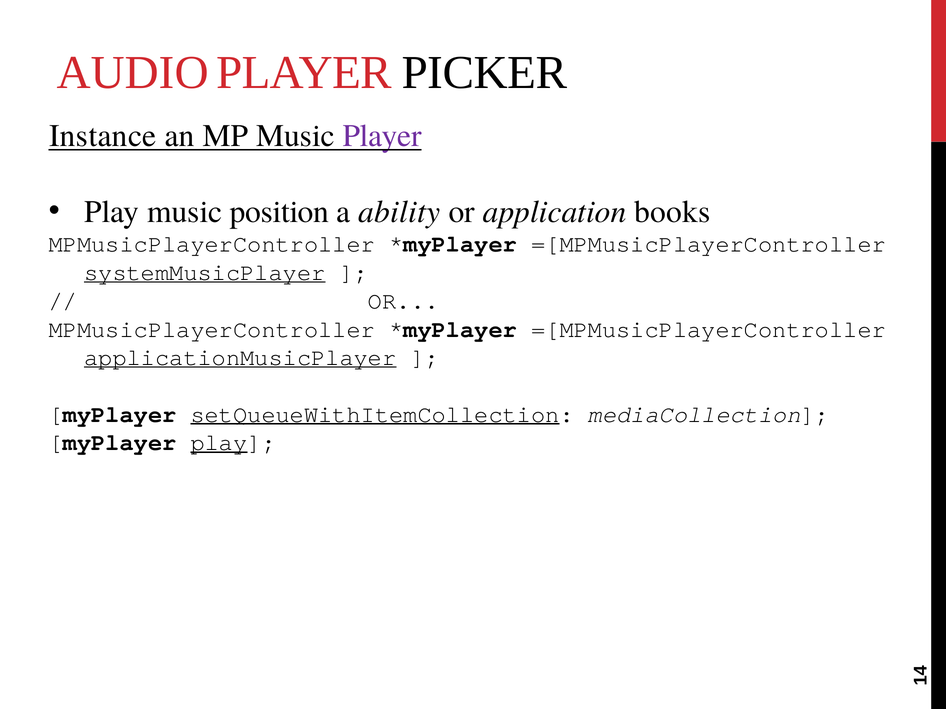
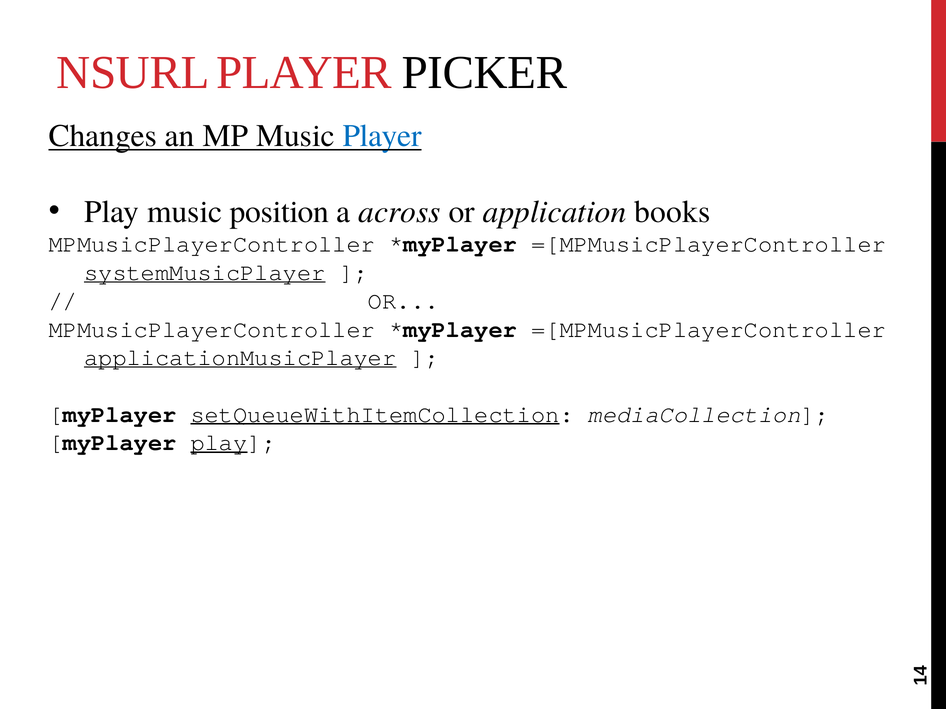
AUDIO: AUDIO -> NSURL (133, 73)
Instance: Instance -> Changes (103, 136)
Player colour: purple -> blue (382, 136)
ability: ability -> across (399, 212)
